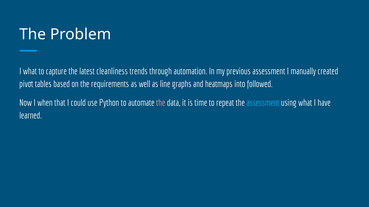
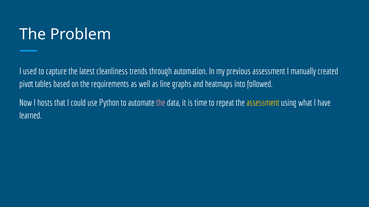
I what: what -> used (30, 72)
when: when -> hosts (45, 103)
assessment colour: light blue -> yellow (263, 103)
